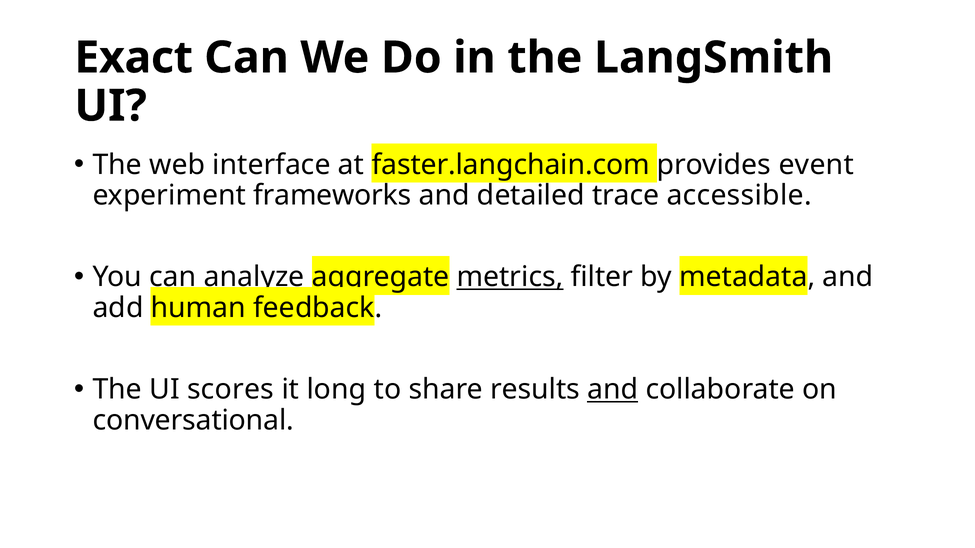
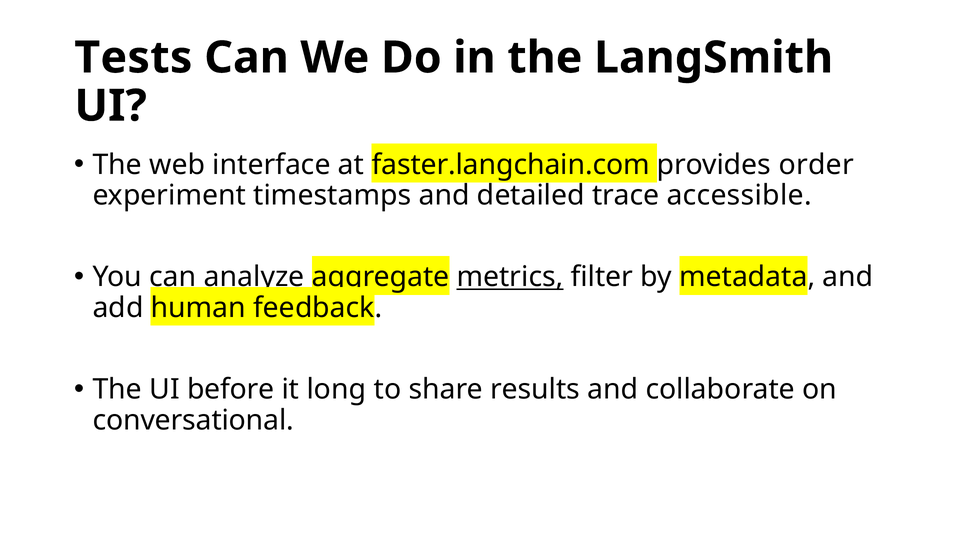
Exact: Exact -> Tests (133, 58)
event: event -> order (816, 165)
frameworks: frameworks -> timestamps (332, 196)
scores: scores -> before (231, 390)
and underline: present -> none (613, 390)
